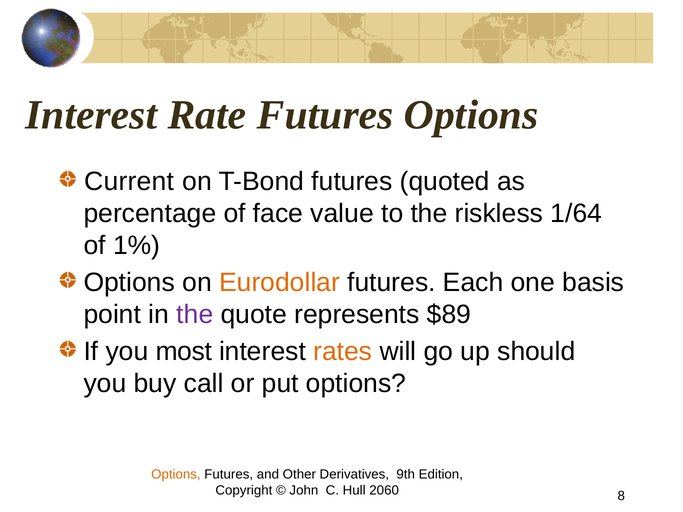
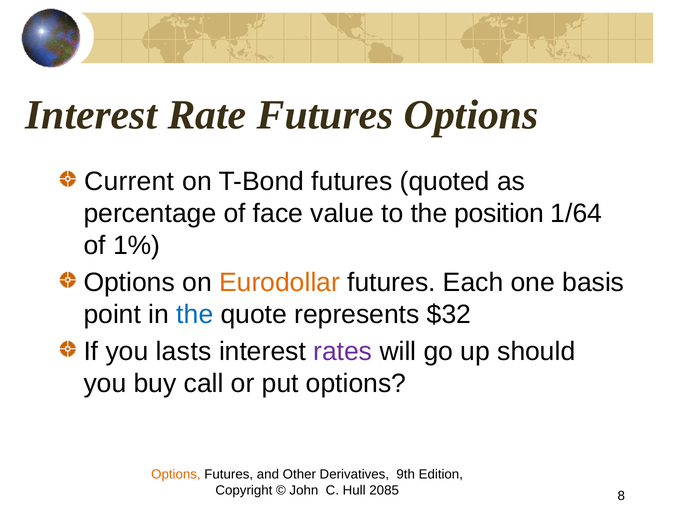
riskless: riskless -> position (499, 214)
the colour: purple -> blue (195, 315)
$89: $89 -> $32 (449, 315)
most: most -> lasts (184, 352)
rates colour: orange -> purple (343, 352)
2060: 2060 -> 2085 (384, 490)
